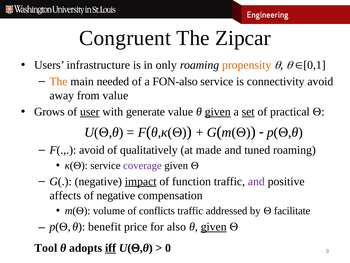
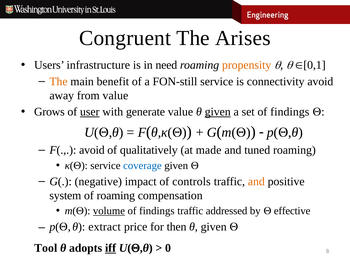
Zipcar: Zipcar -> Arises (243, 38)
only: only -> need (166, 65)
needed: needed -> benefit (113, 81)
FON-also: FON-also -> FON-still (175, 81)
set underline: present -> none (248, 112)
practical: practical -> findings (290, 112)
coverage colour: purple -> blue (142, 165)
impact underline: present -> none (141, 181)
function: function -> controls (191, 181)
and colour: purple -> orange (256, 181)
affects: affects -> system (65, 195)
of negative: negative -> roaming (116, 195)
volume underline: none -> present (109, 211)
conflicts: conflicts -> findings (157, 211)
facilitate: facilitate -> effective (292, 211)
benefit: benefit -> extract (105, 226)
also: also -> then (177, 226)
given underline: present -> none (214, 226)
